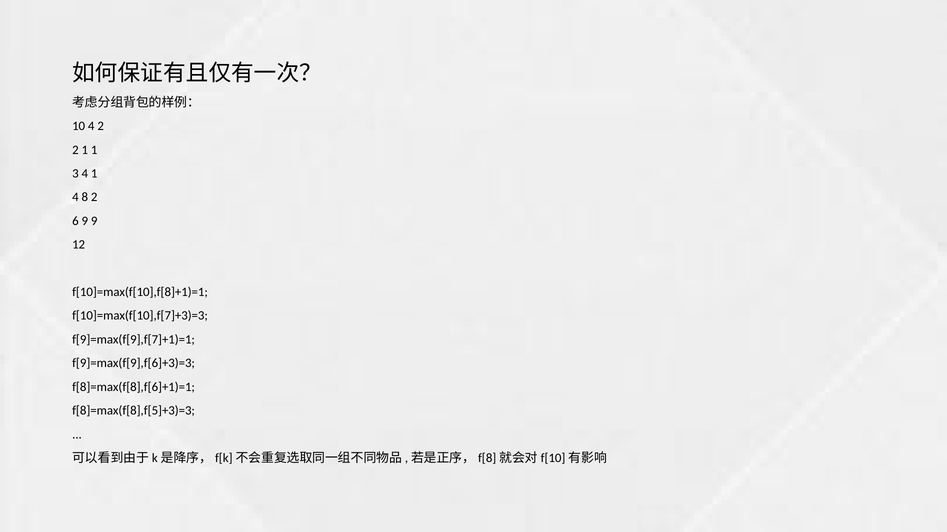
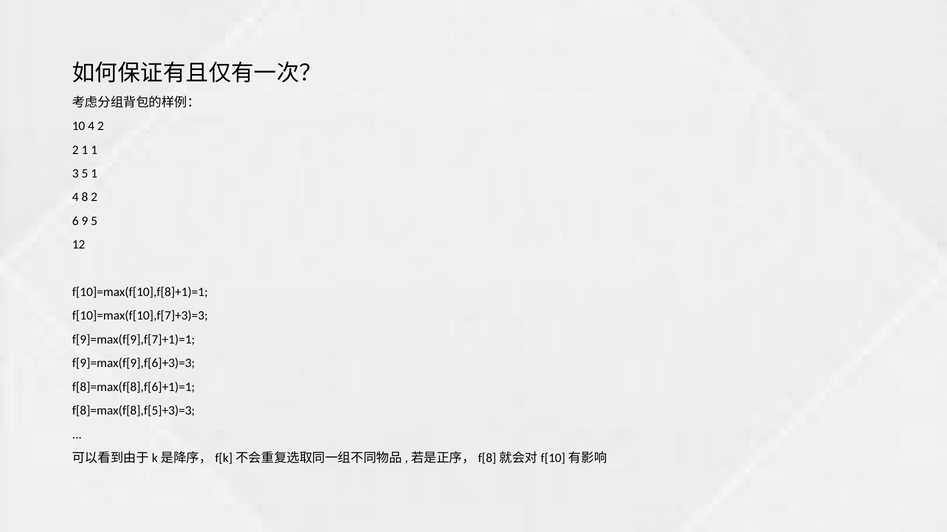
3 4: 4 -> 5 (85, 174)
9 9: 9 -> 5 (94, 221)
